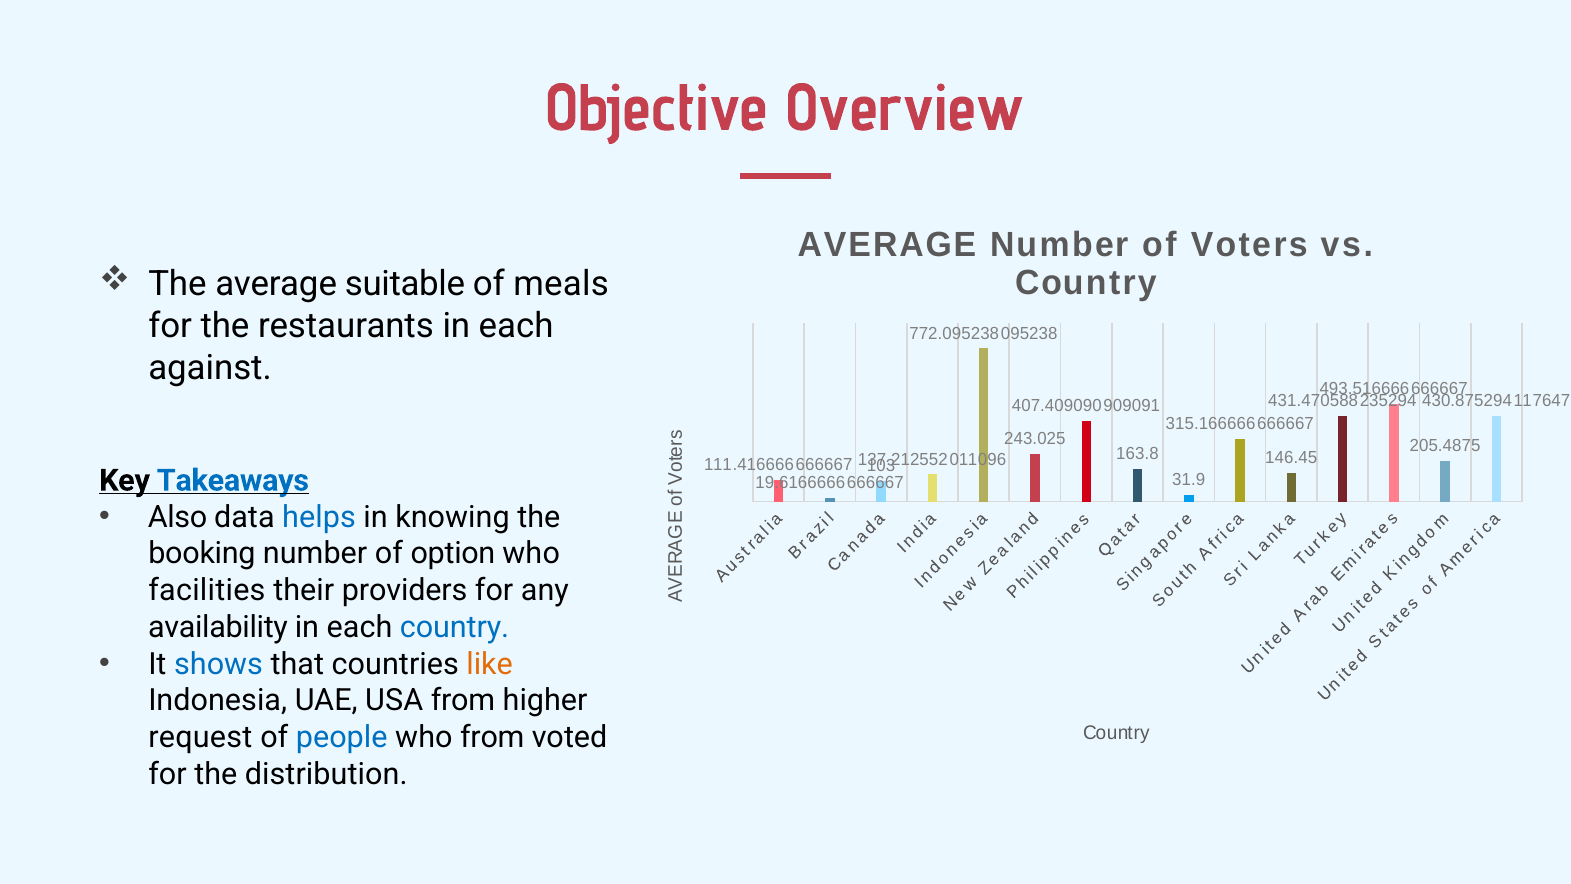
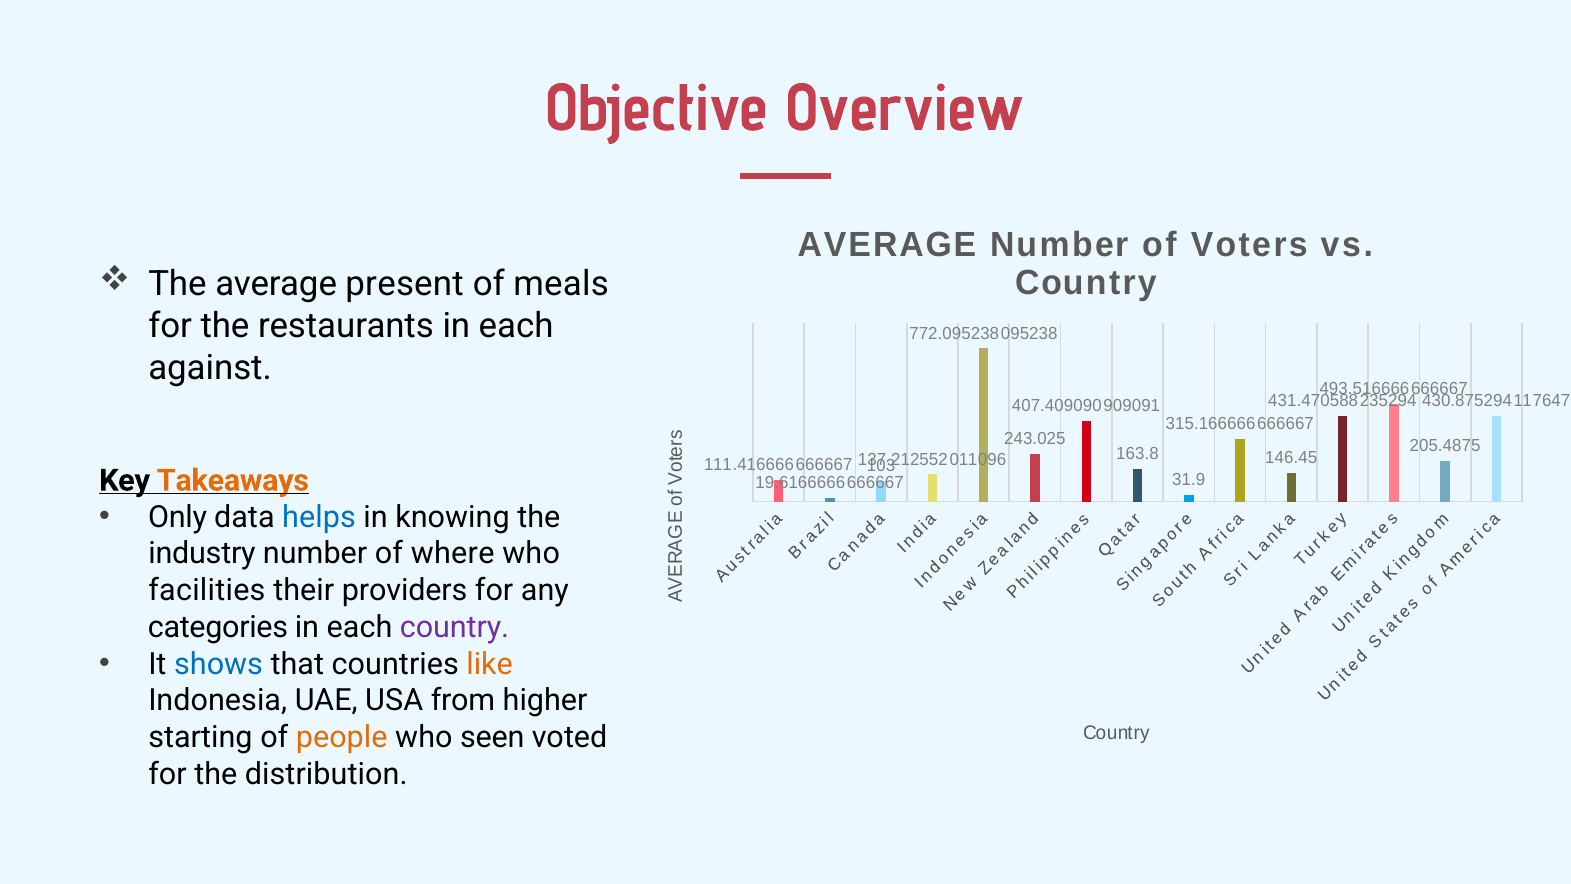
suitable: suitable -> present (405, 284)
Takeaways colour: blue -> orange (233, 480)
Also: Also -> Only (178, 517)
booking: booking -> industry (202, 554)
option: option -> where (453, 554)
availability: availability -> categories (218, 627)
country colour: blue -> purple (455, 627)
request: request -> starting (200, 737)
people colour: blue -> orange (342, 737)
who from: from -> seen (492, 737)
